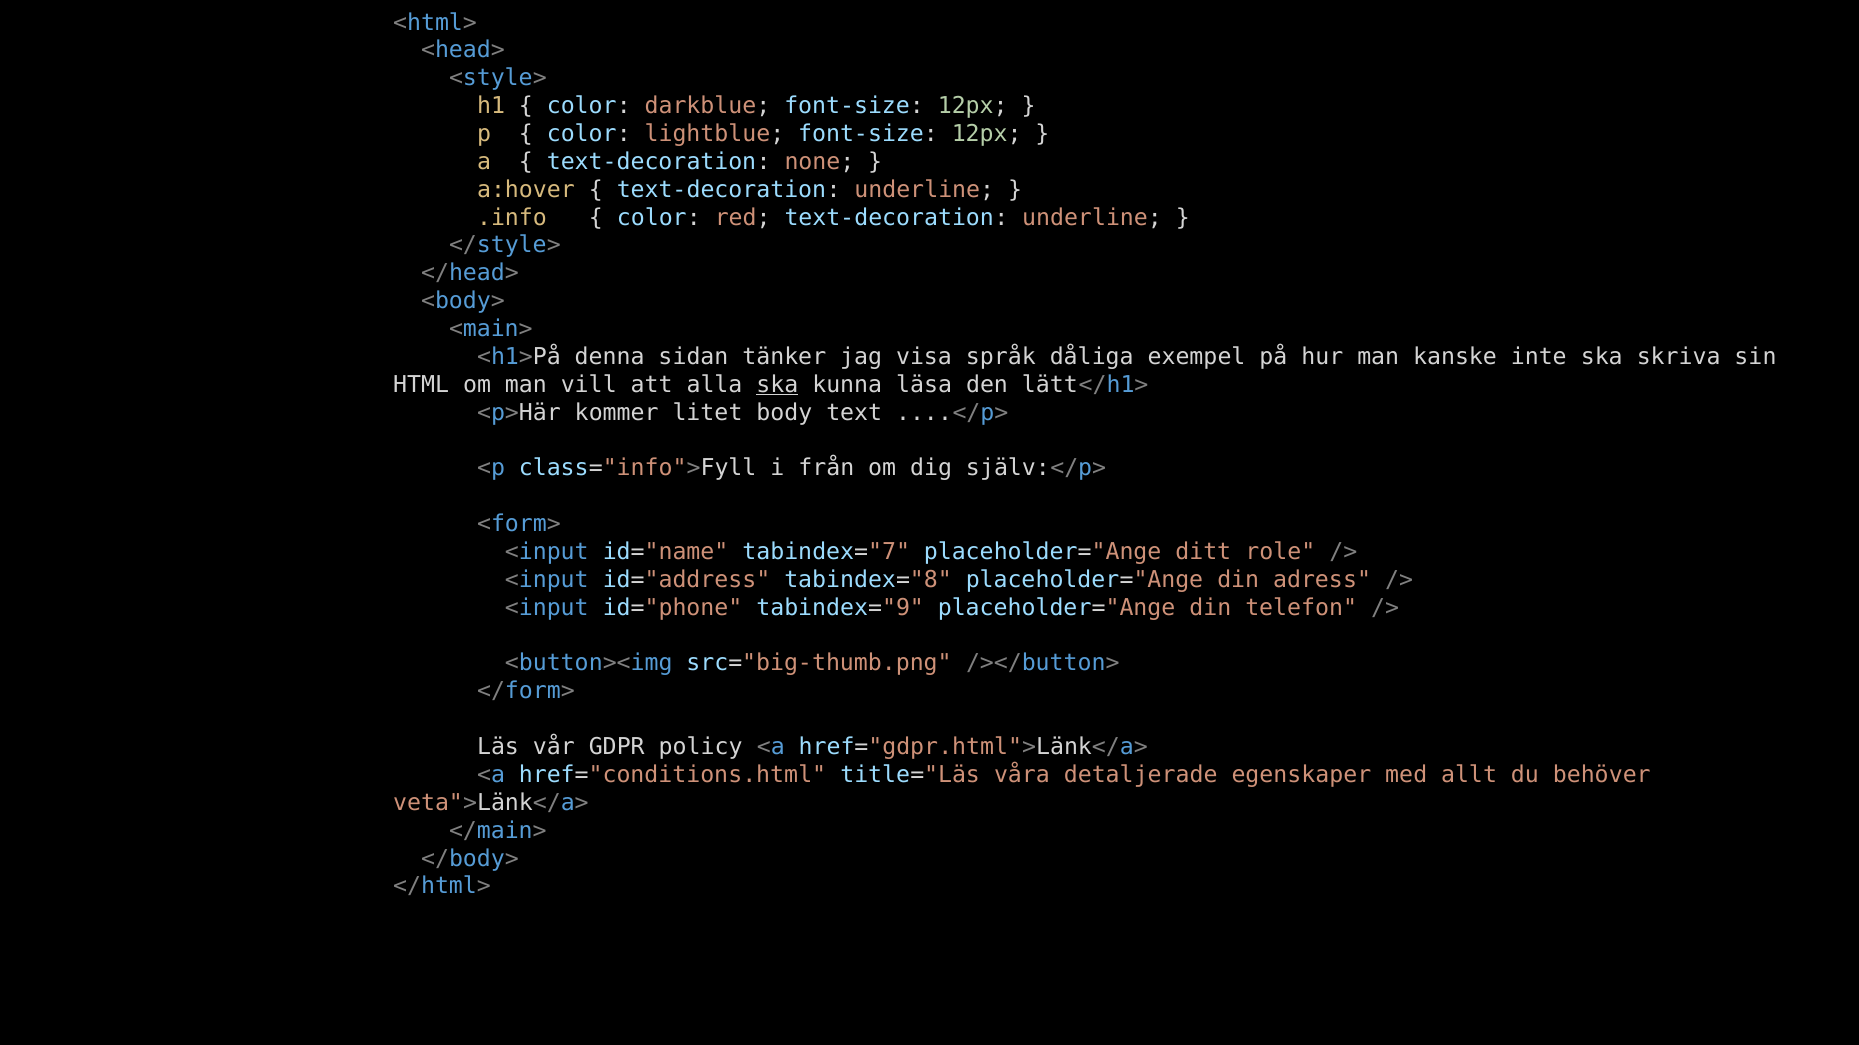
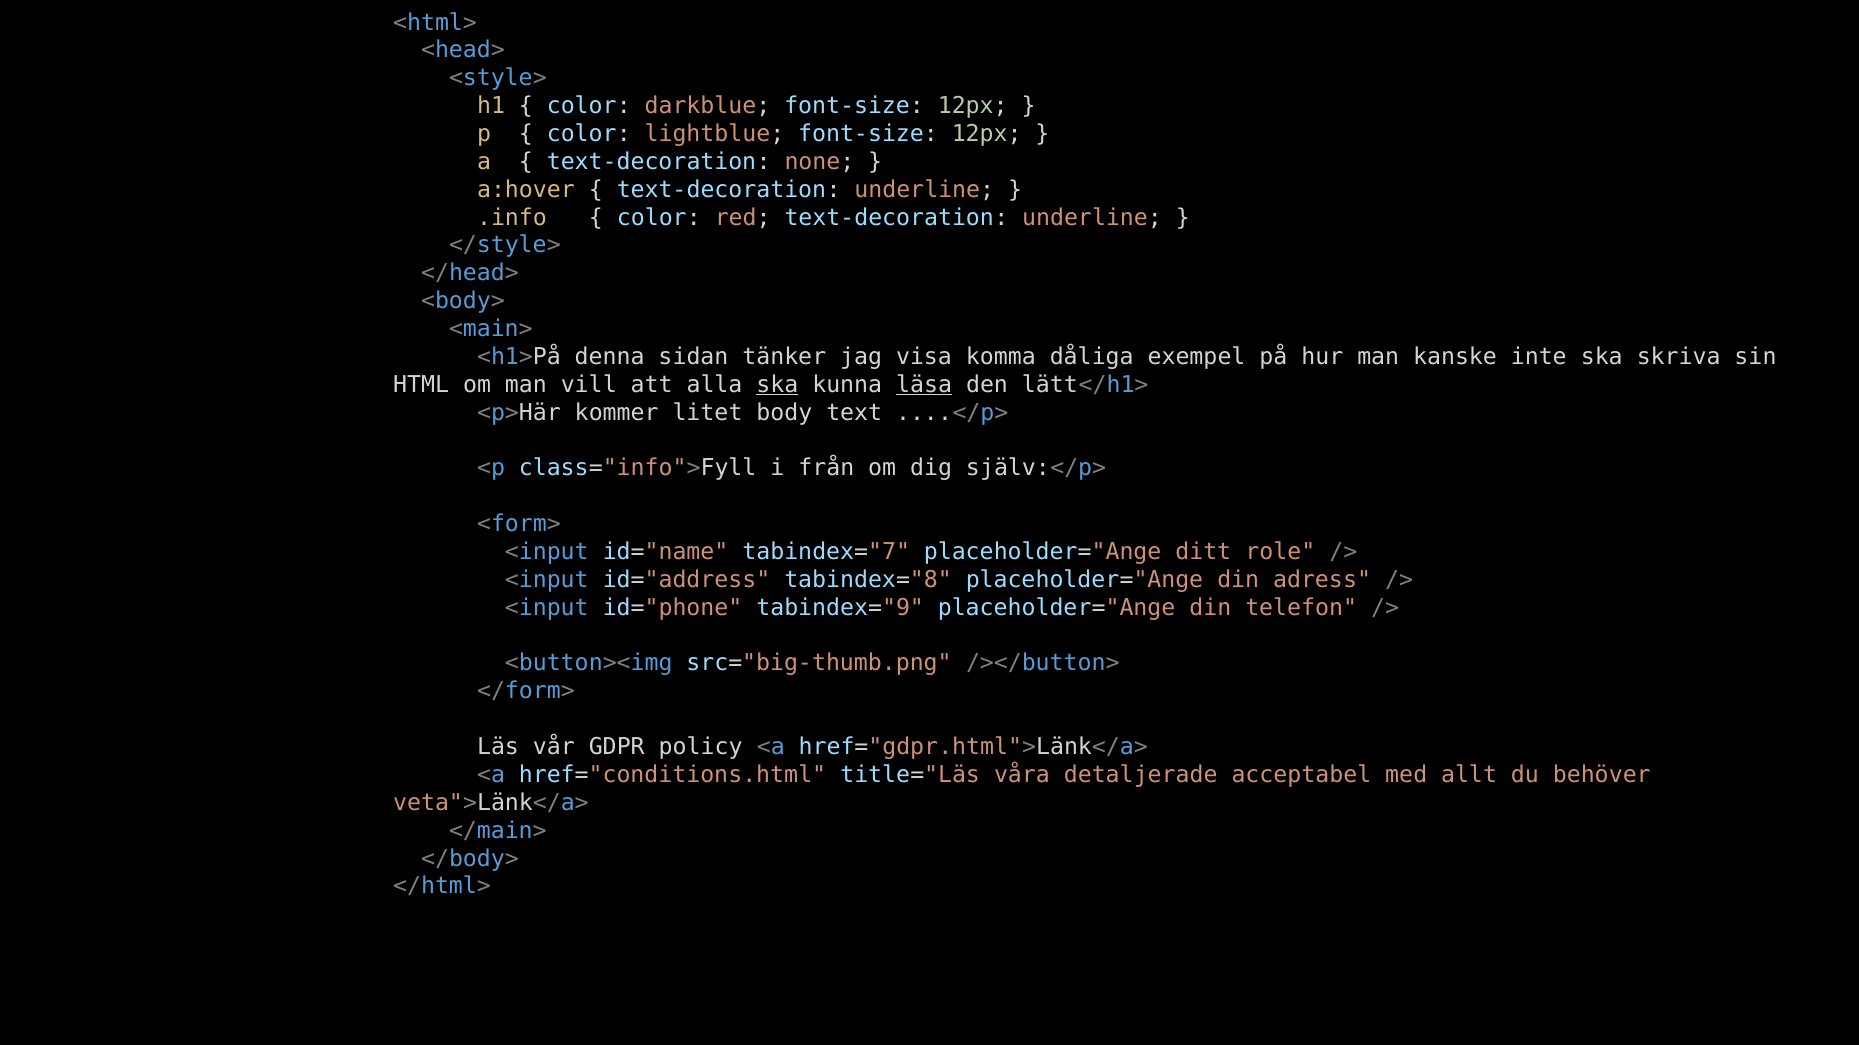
språk: språk -> komma (1001, 357)
läsa underline: none -> present (924, 385)
egenskaper: egenskaper -> acceptabel (1301, 775)
